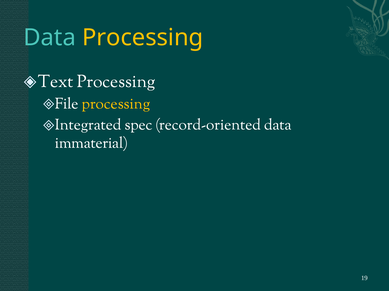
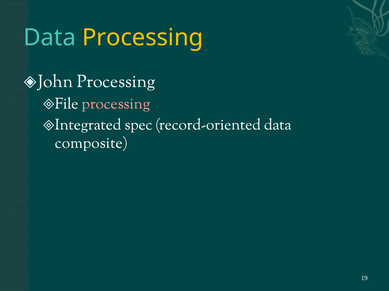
Text: Text -> John (56, 82)
processing colour: yellow -> pink (116, 104)
immaterial: immaterial -> composite (91, 143)
